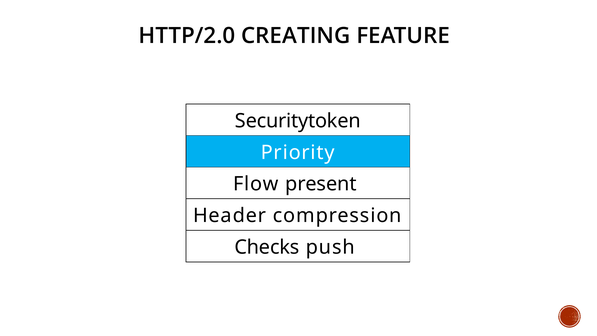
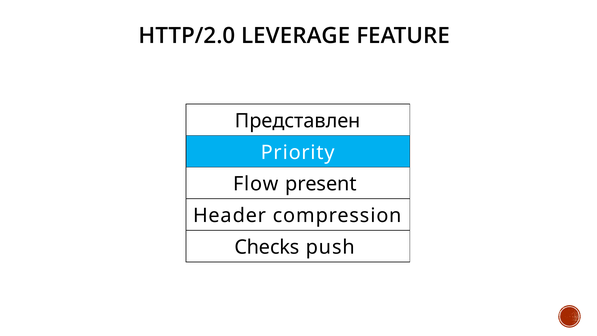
CREATING: CREATING -> LEVERAGE (296, 36)
Securitytoken: Securitytoken -> Представлен (298, 121)
